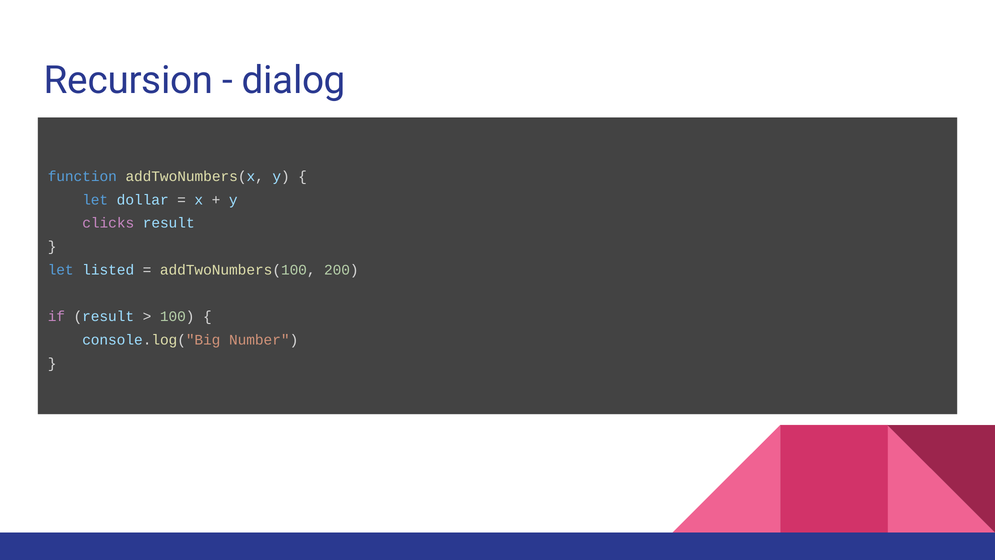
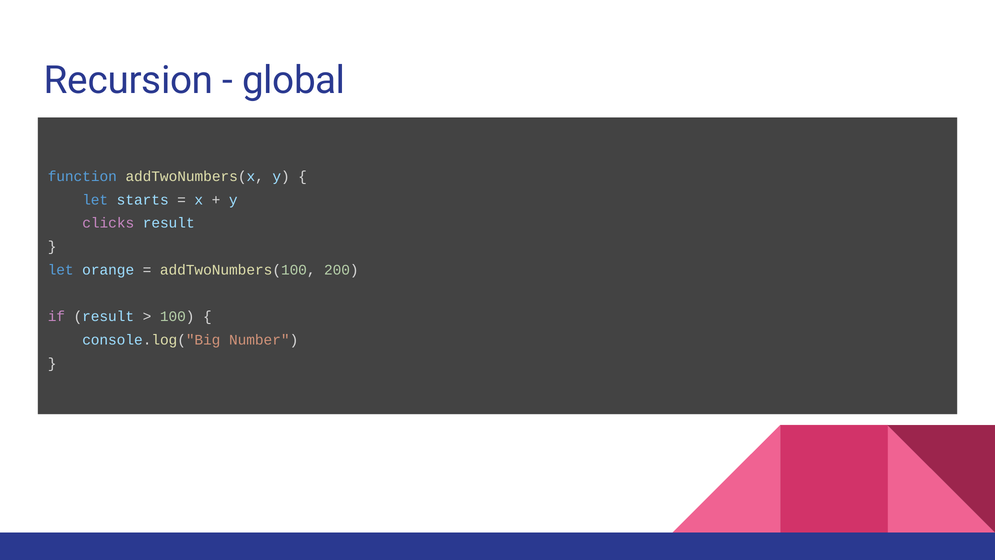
dialog: dialog -> global (294, 80)
dollar: dollar -> starts (143, 200)
listed: listed -> orange (108, 270)
